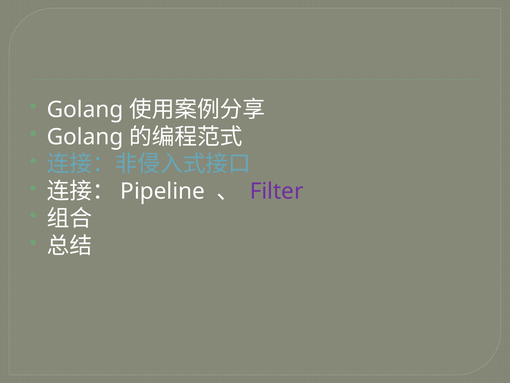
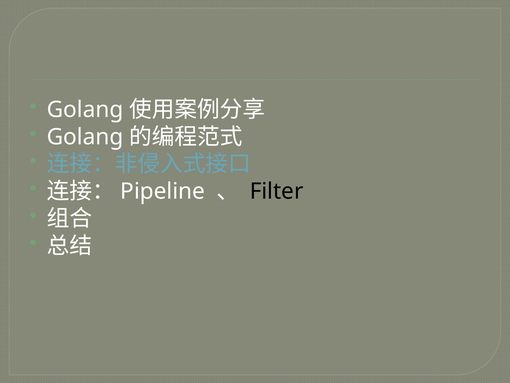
Filter colour: purple -> black (277, 191)
